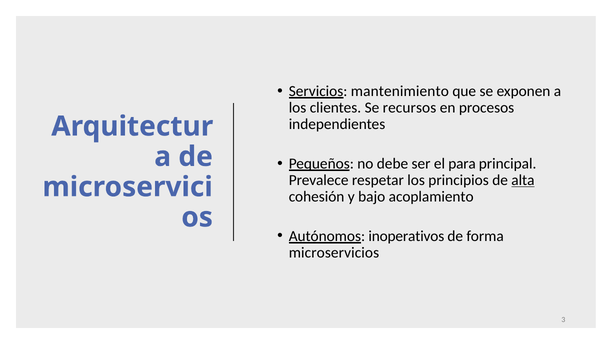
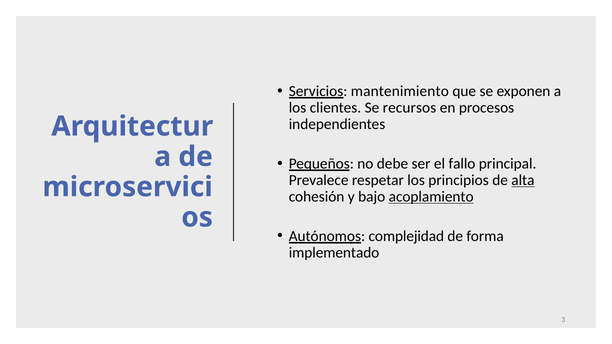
para: para -> fallo (462, 164)
acoplamiento underline: none -> present (431, 197)
inoperativos: inoperativos -> complejidad (406, 236)
microservicios: microservicios -> implementado (334, 253)
